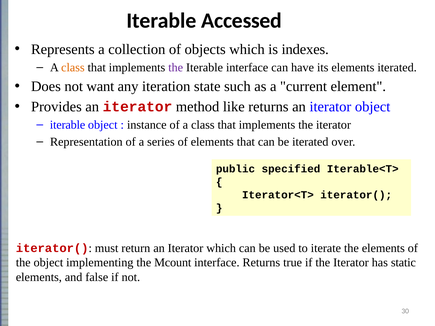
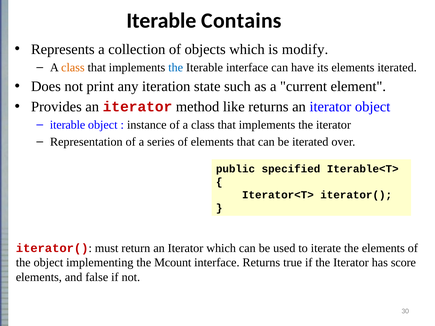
Accessed: Accessed -> Contains (241, 21)
indexes: indexes -> modify (305, 49)
the colour: purple -> blue (176, 68)
want: want -> print (100, 87)
static: static -> score (403, 263)
